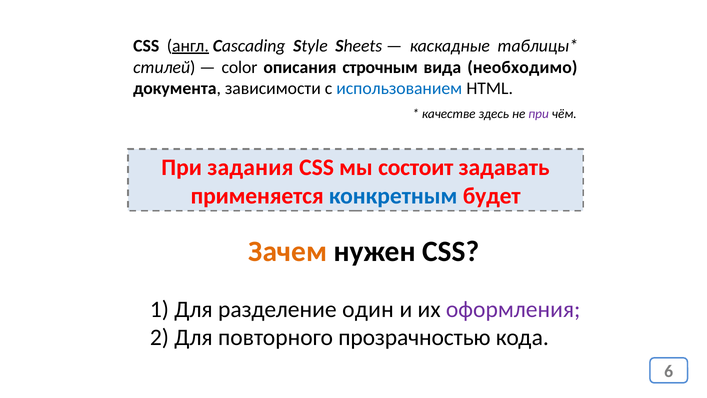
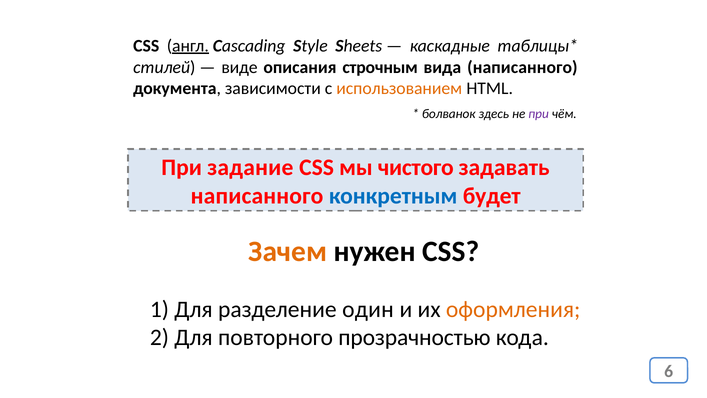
color: color -> виде (240, 67)
вида необходимо: необходимо -> написанного (522, 67)
использованием colour: blue -> orange (399, 89)
качестве: качестве -> болванок (449, 114)
задания: задания -> задание (250, 167)
состоит: состоит -> чистого (416, 167)
применяется: применяется -> написанного (257, 196)
оформления colour: purple -> orange (513, 309)
